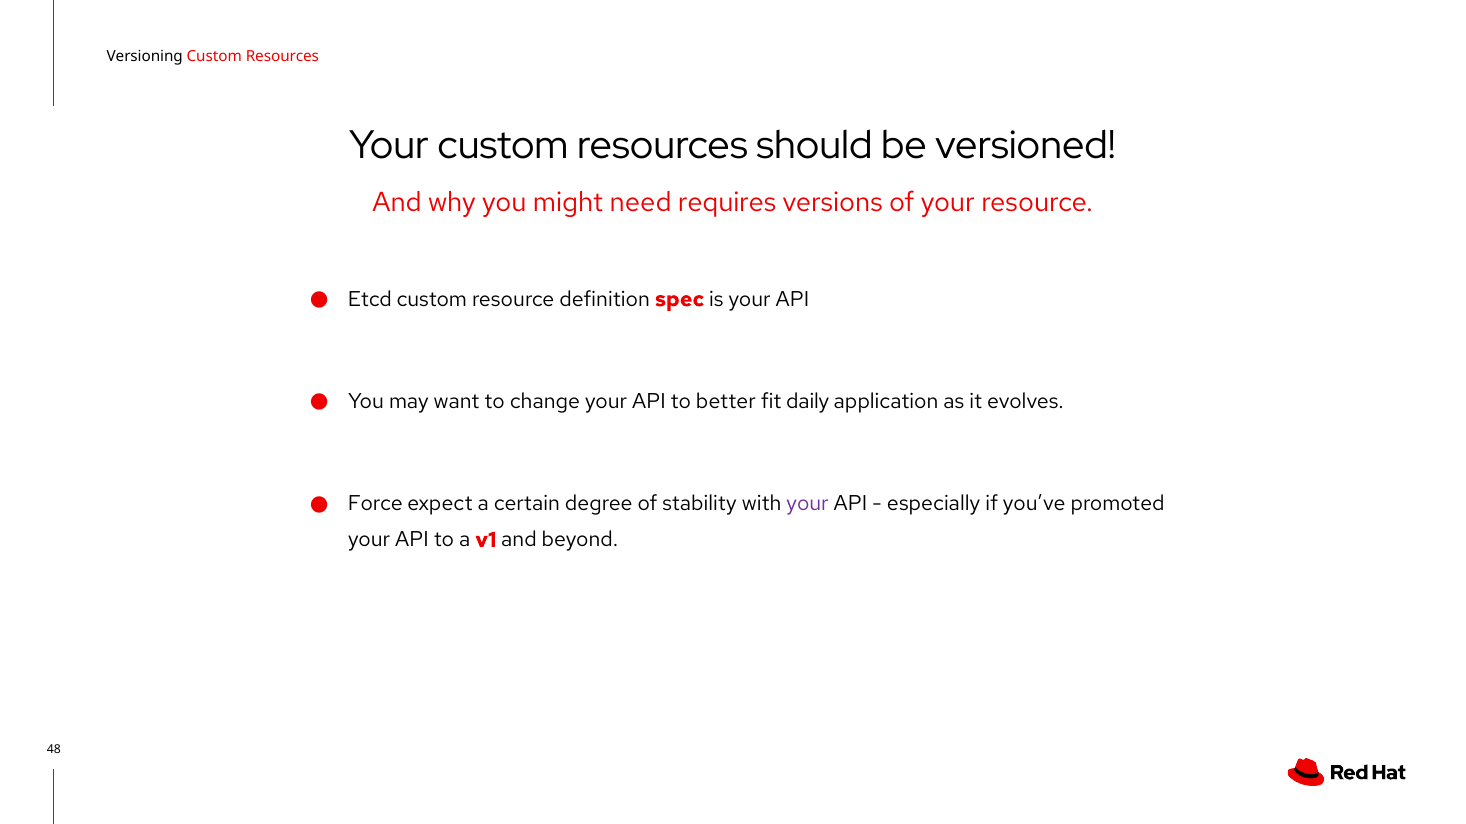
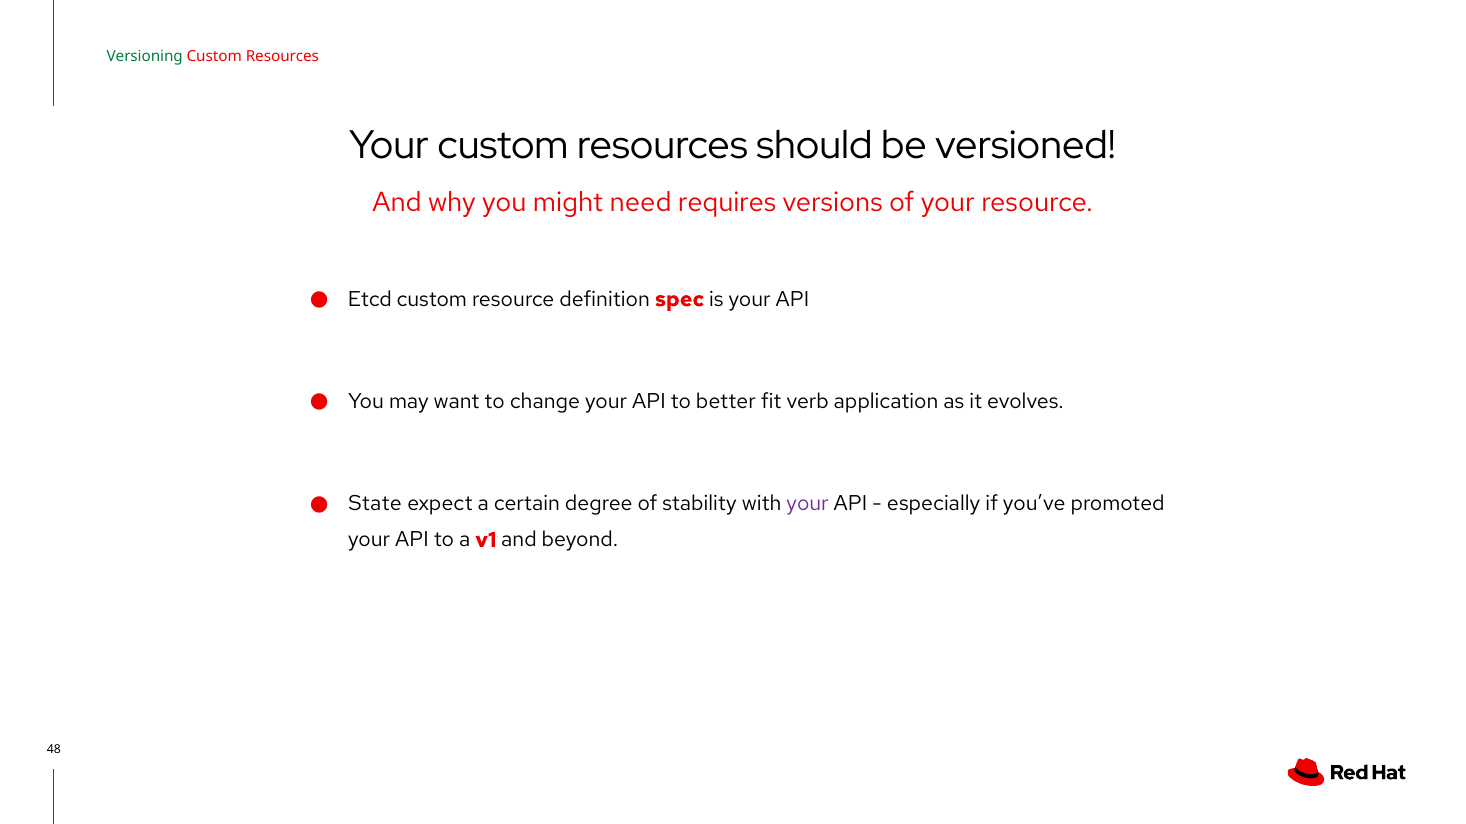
Versioning colour: black -> green (145, 57)
daily: daily -> verb (808, 402)
Force: Force -> State (375, 504)
